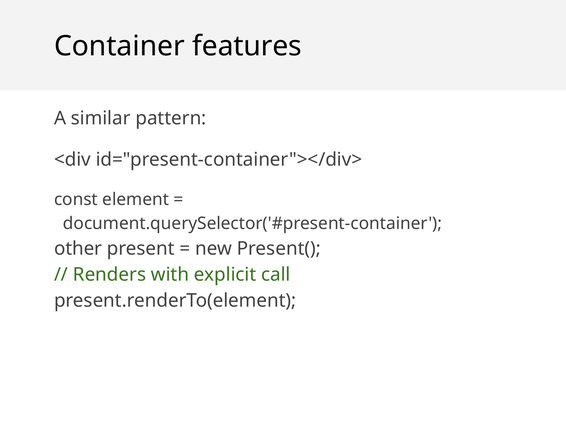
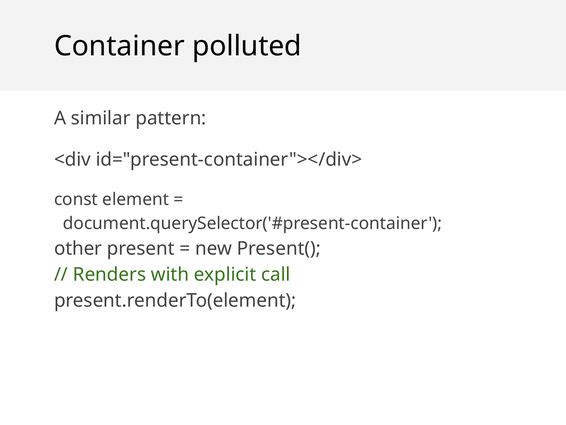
features: features -> polluted (247, 46)
